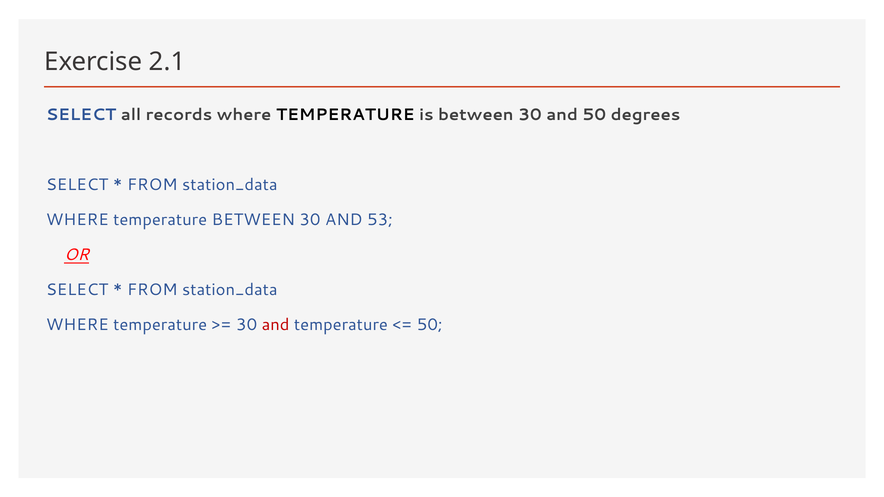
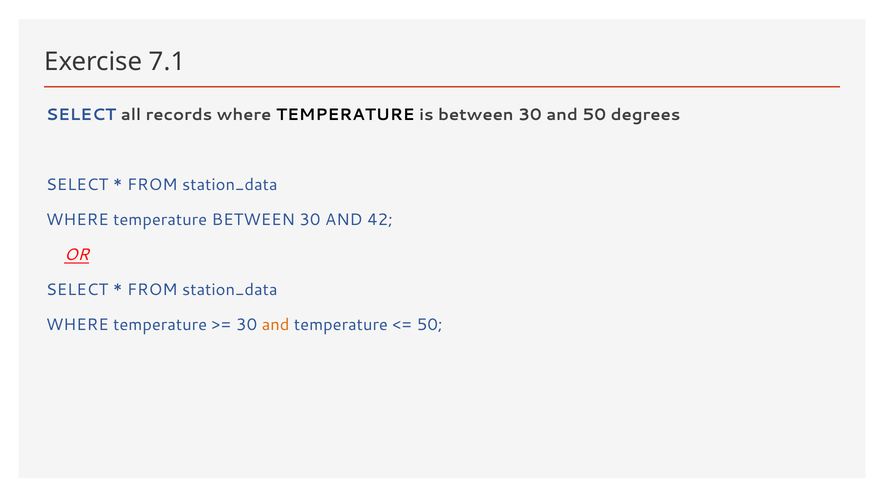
2.1: 2.1 -> 7.1 (167, 62)
53: 53 -> 42 (380, 220)
and colour: red -> orange (276, 325)
